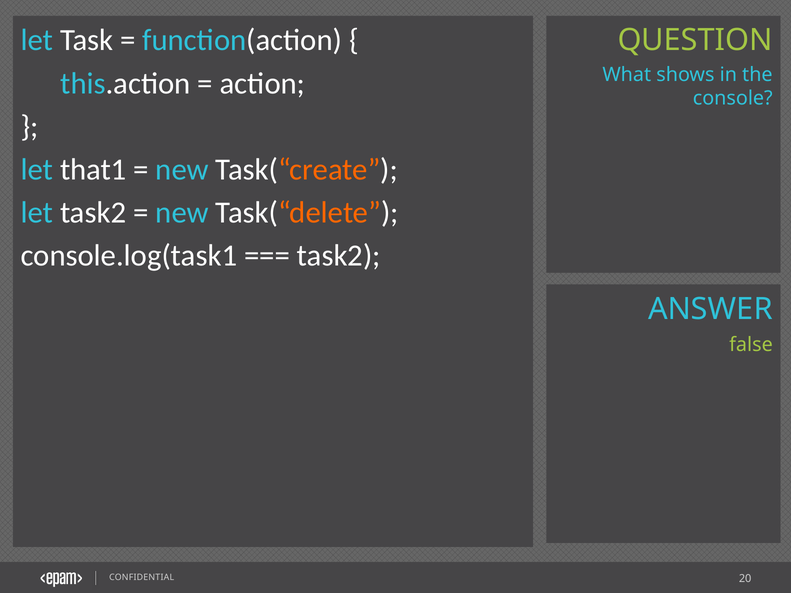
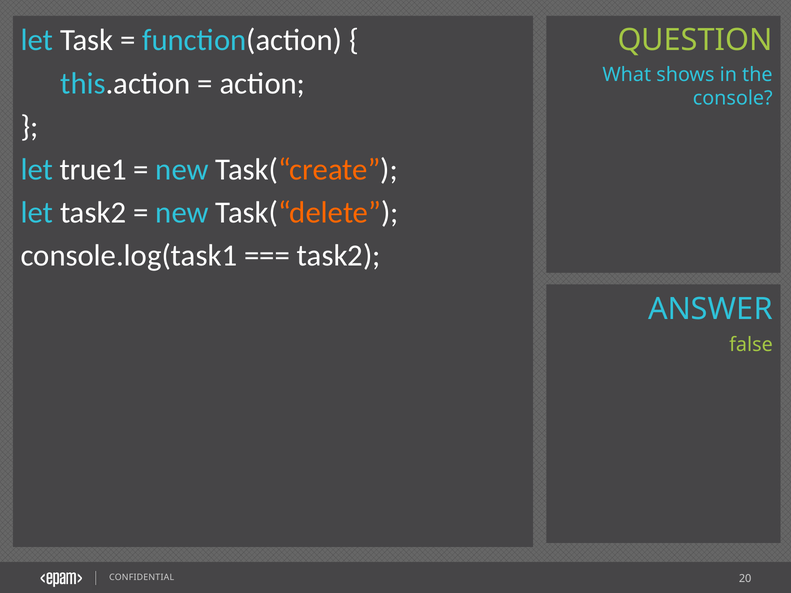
that1: that1 -> true1 (93, 170)
